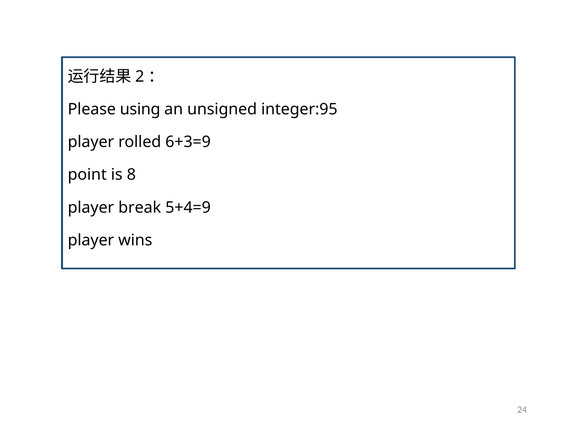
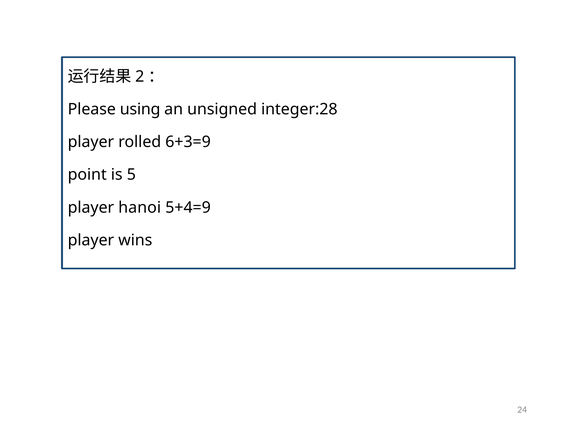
integer:95: integer:95 -> integer:28 (299, 109)
8: 8 -> 5 (131, 175)
break: break -> hanoi (140, 208)
